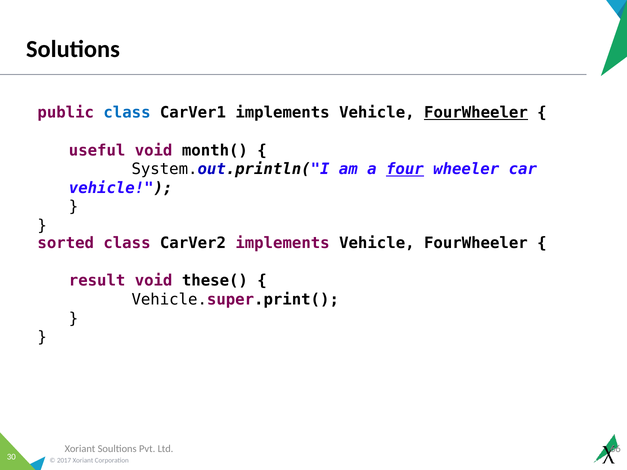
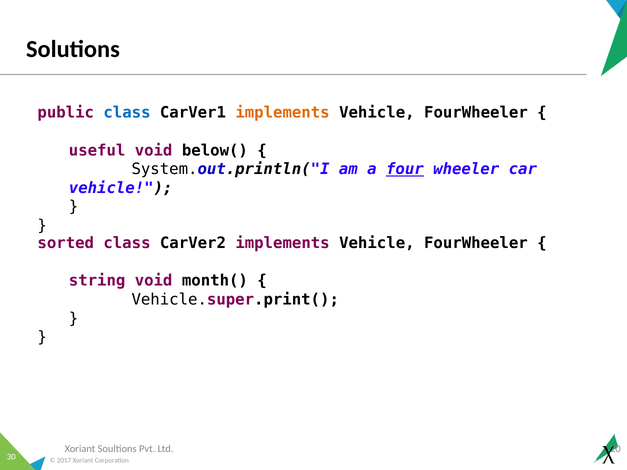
implements colour: black -> orange (283, 113)
FourWheeler underline: present -> none (476, 113)
month(: month( -> below( (215, 150)
result: result -> string (97, 281)
these(: these( -> month( (215, 281)
66: 66 -> 20 (615, 449)
